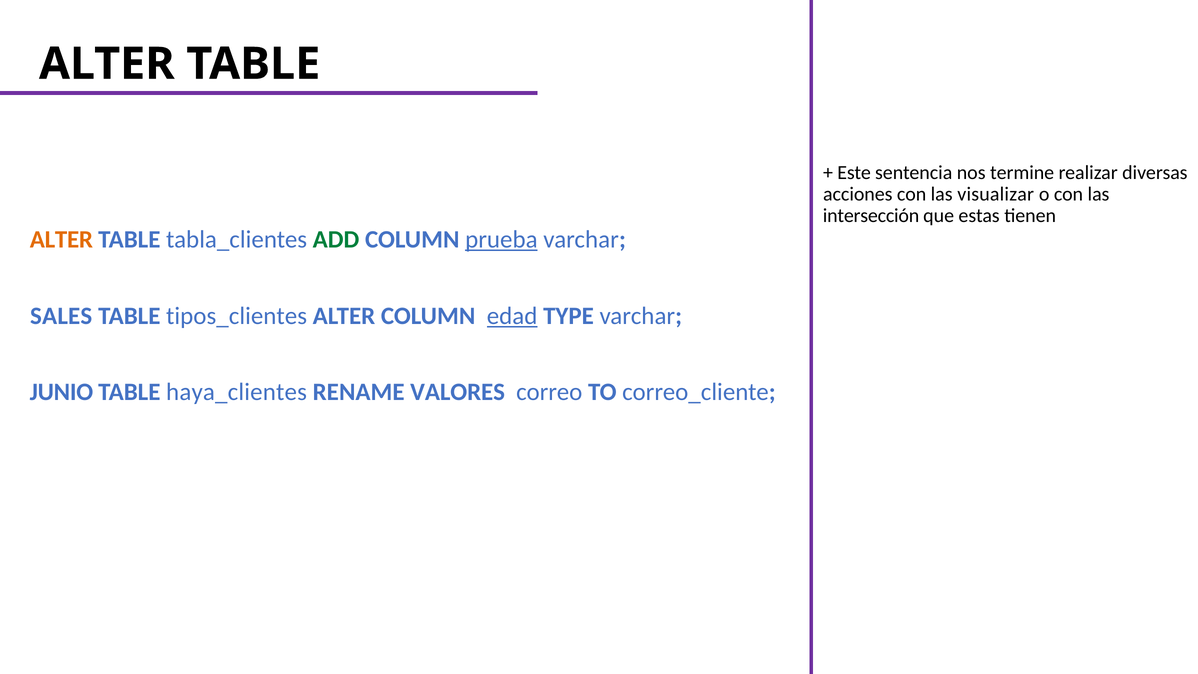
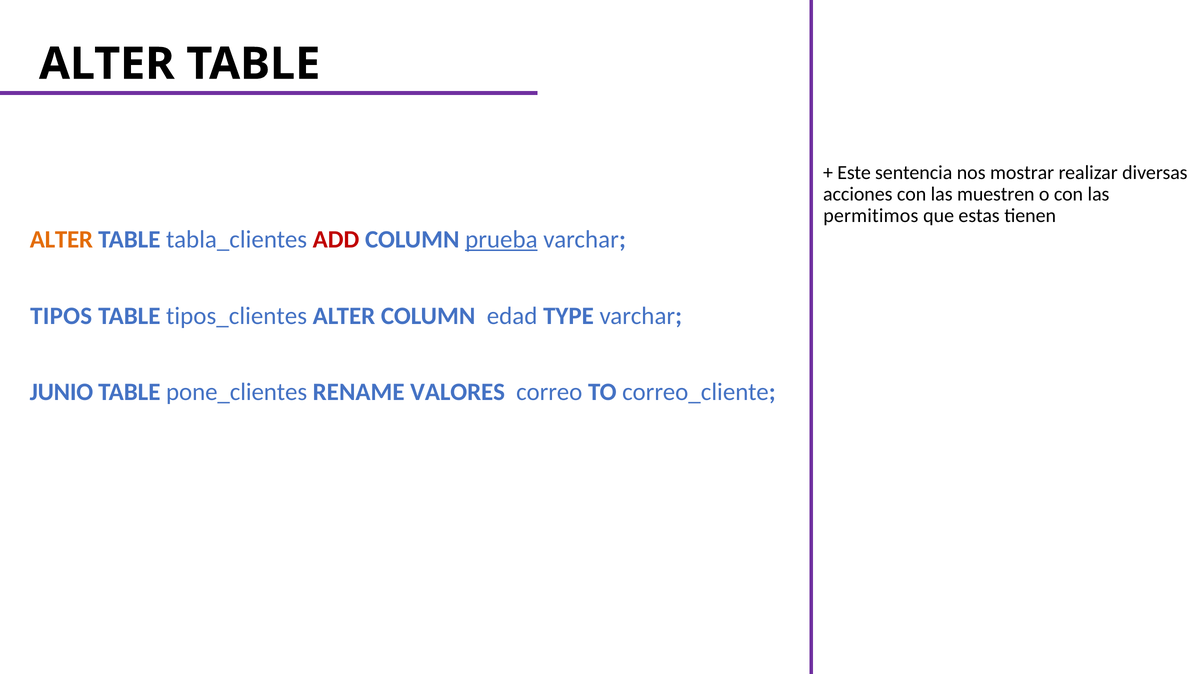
termine: termine -> mostrar (1022, 173)
visualizar: visualizar -> muestren (996, 194)
intersección: intersección -> permitimos (871, 216)
ADD colour: green -> red (336, 239)
SALES: SALES -> TIPOS (61, 316)
edad underline: present -> none (512, 316)
haya_clientes: haya_clientes -> pone_clientes (237, 392)
